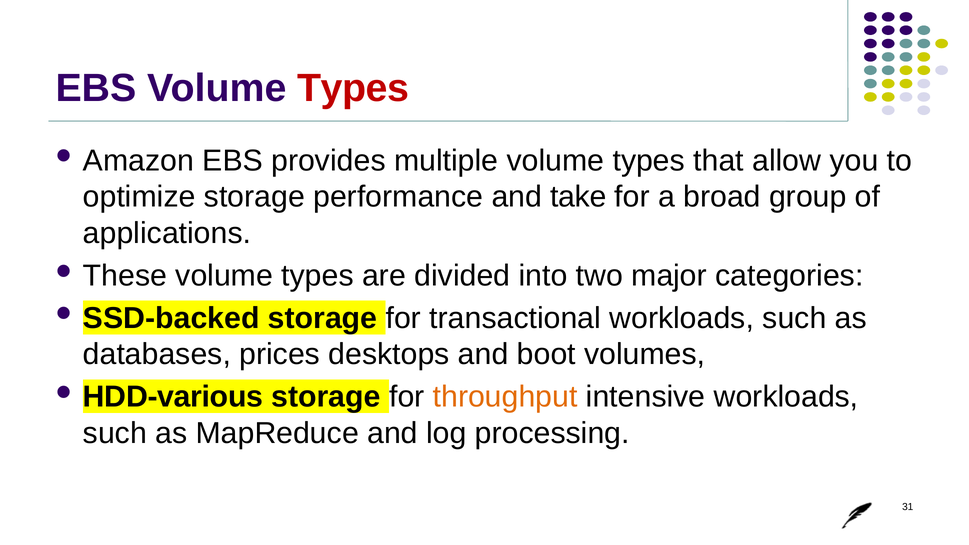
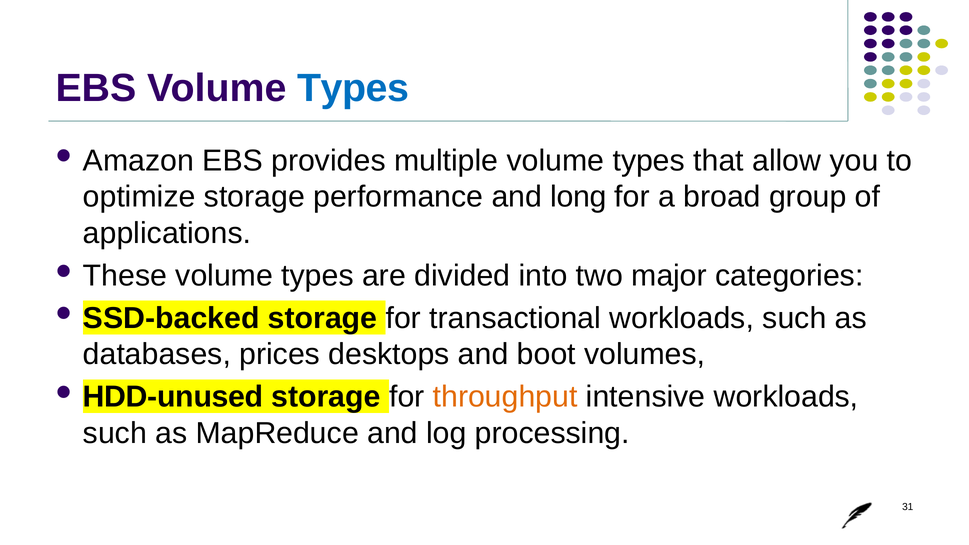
Types colour: red -> blue (353, 88)
take: take -> long (578, 197)
HDD-various: HDD-various -> HDD-unused (173, 397)
